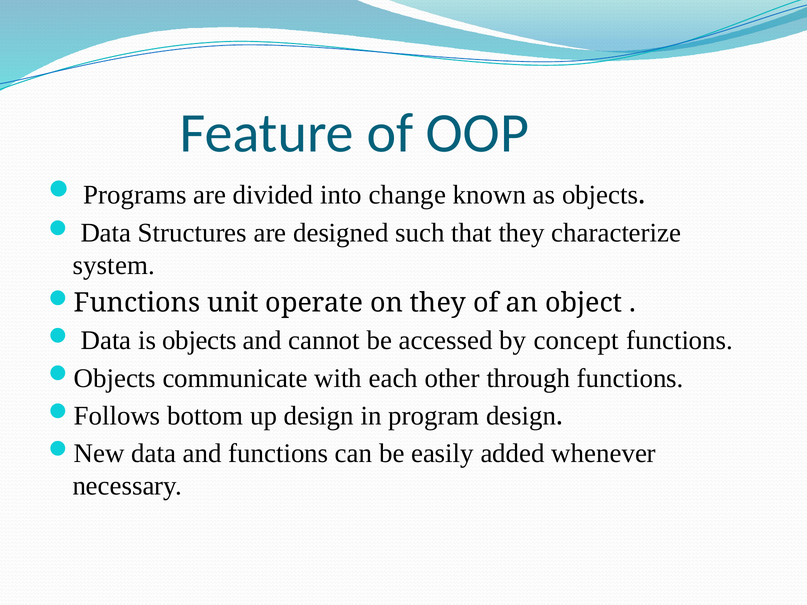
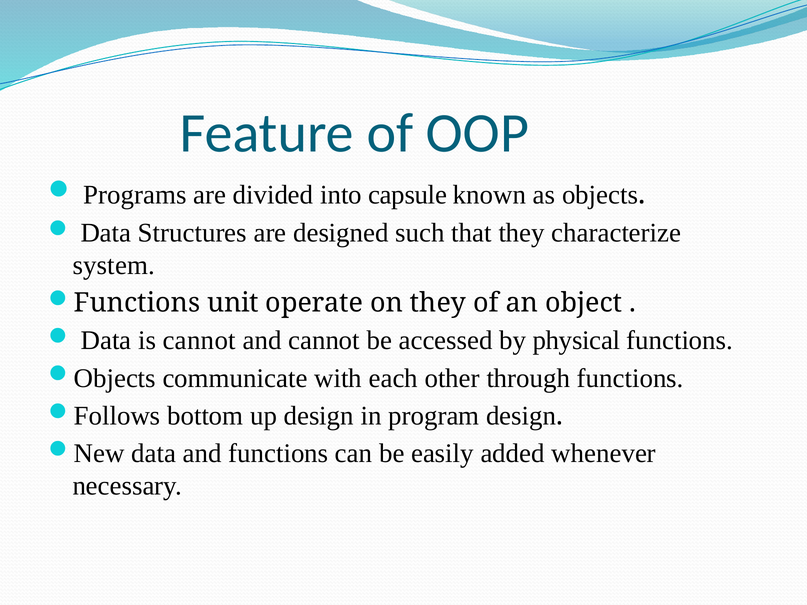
change: change -> capsule (408, 195)
is objects: objects -> cannot (199, 341)
concept: concept -> physical (576, 341)
